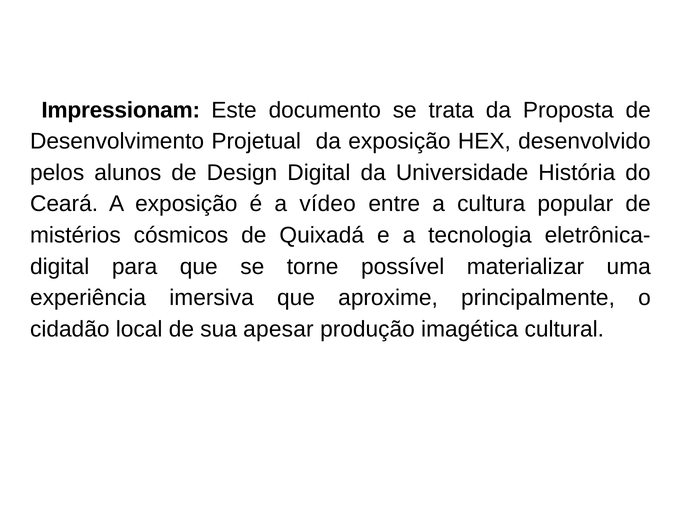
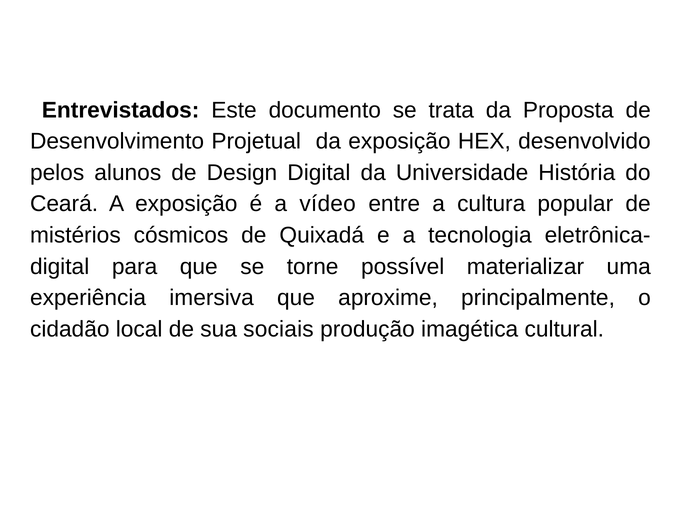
Impressionam: Impressionam -> Entrevistados (121, 110)
apesar: apesar -> sociais (278, 330)
